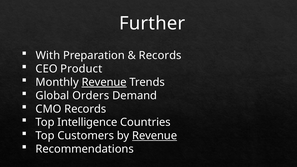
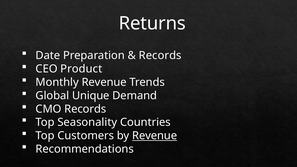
Further: Further -> Returns (152, 23)
With: With -> Date (48, 56)
Revenue underline: present -> none (104, 82)
Orders: Orders -> Unique (91, 96)
Intelligence: Intelligence -> Seasonality (87, 122)
